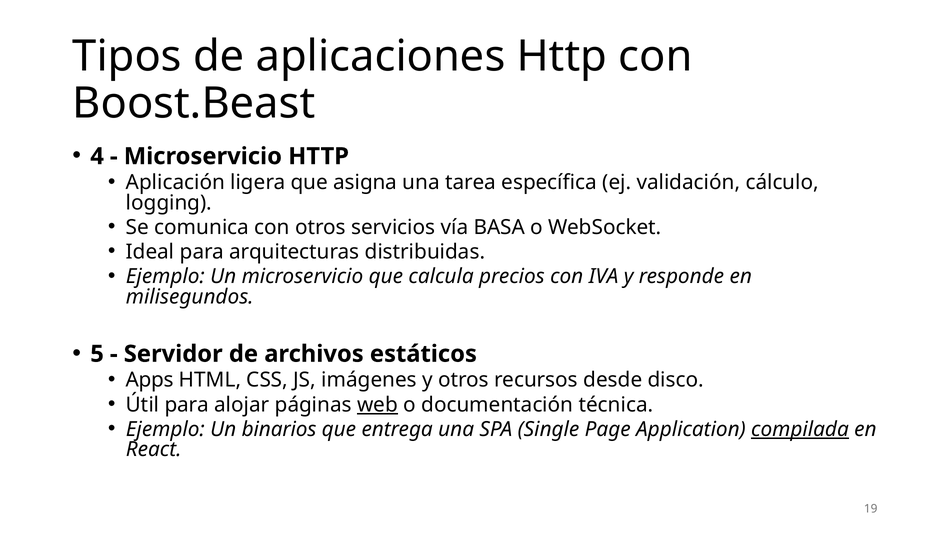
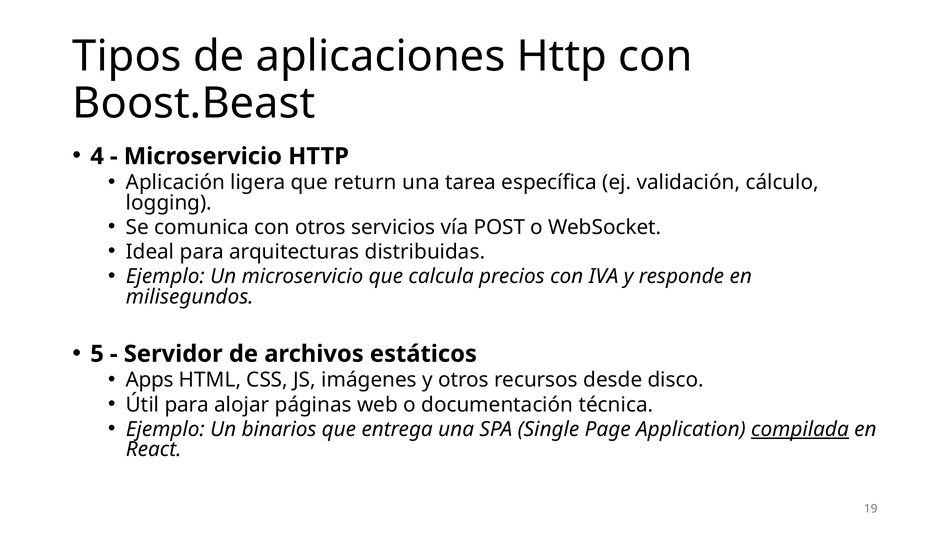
asigna: asigna -> return (365, 183)
BASA: BASA -> POST (499, 227)
web underline: present -> none (378, 405)
